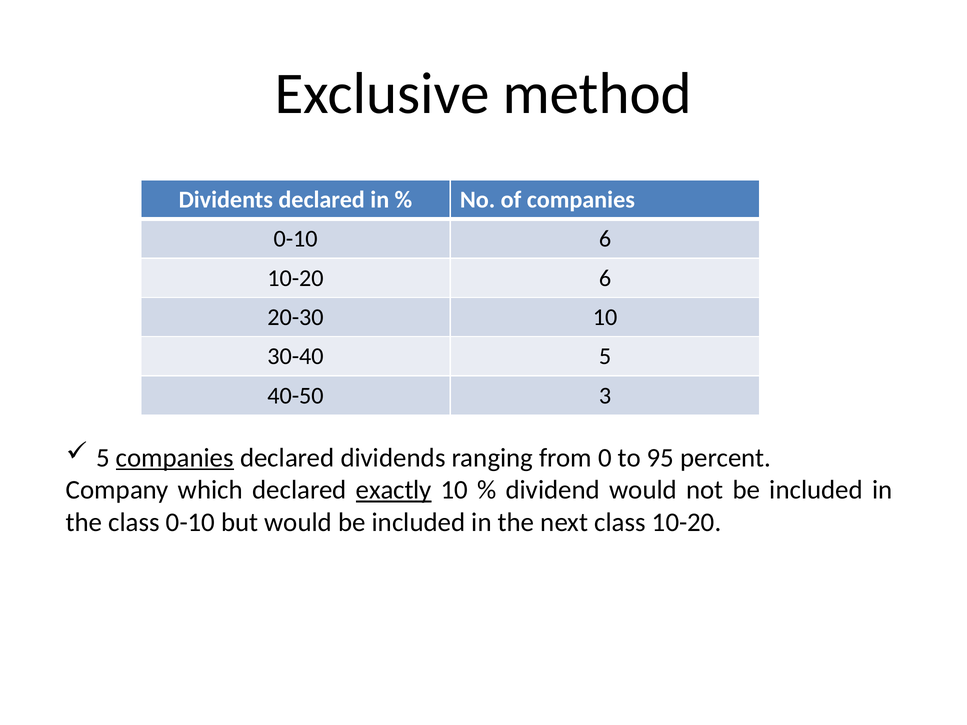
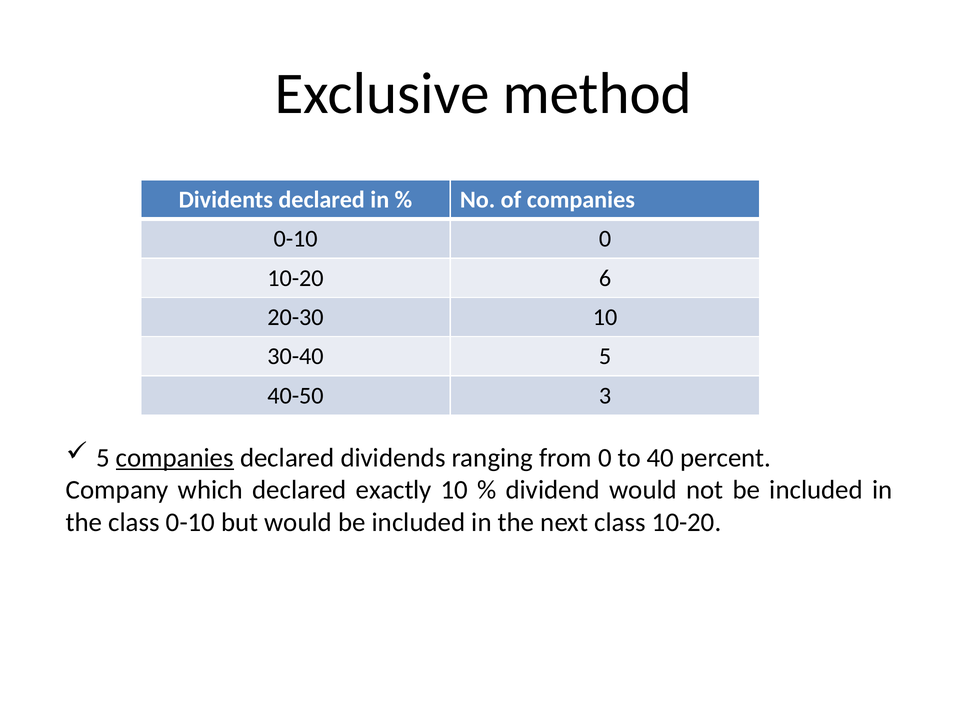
0-10 6: 6 -> 0 (605, 239)
95: 95 -> 40 (660, 458)
exactly underline: present -> none (394, 490)
